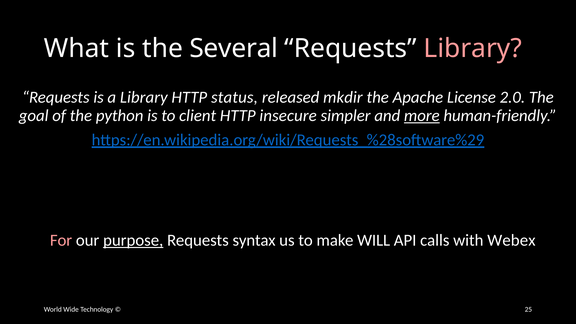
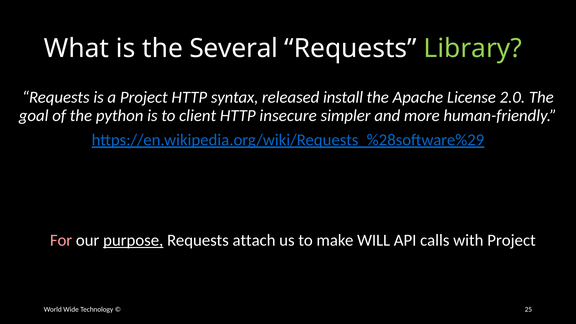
Library colour: pink -> light green (473, 48)
a Library: Library -> Project (144, 97)
status: status -> syntax (235, 97)
mkdir: mkdir -> install (343, 97)
more underline: present -> none (422, 115)
syntax: syntax -> attach (254, 240)
with Webex: Webex -> Project (511, 240)
